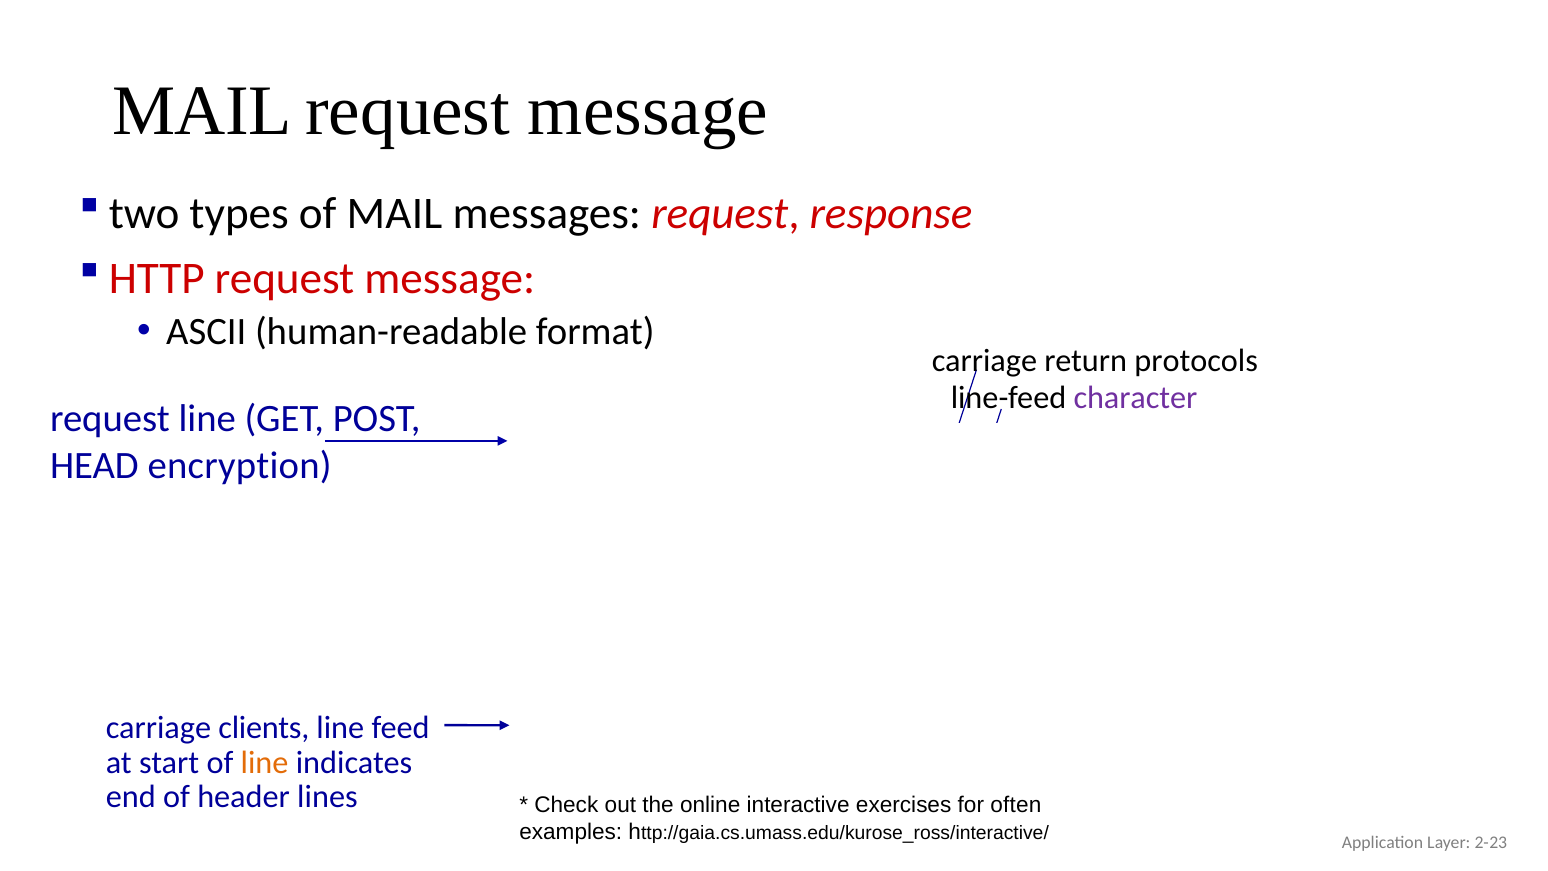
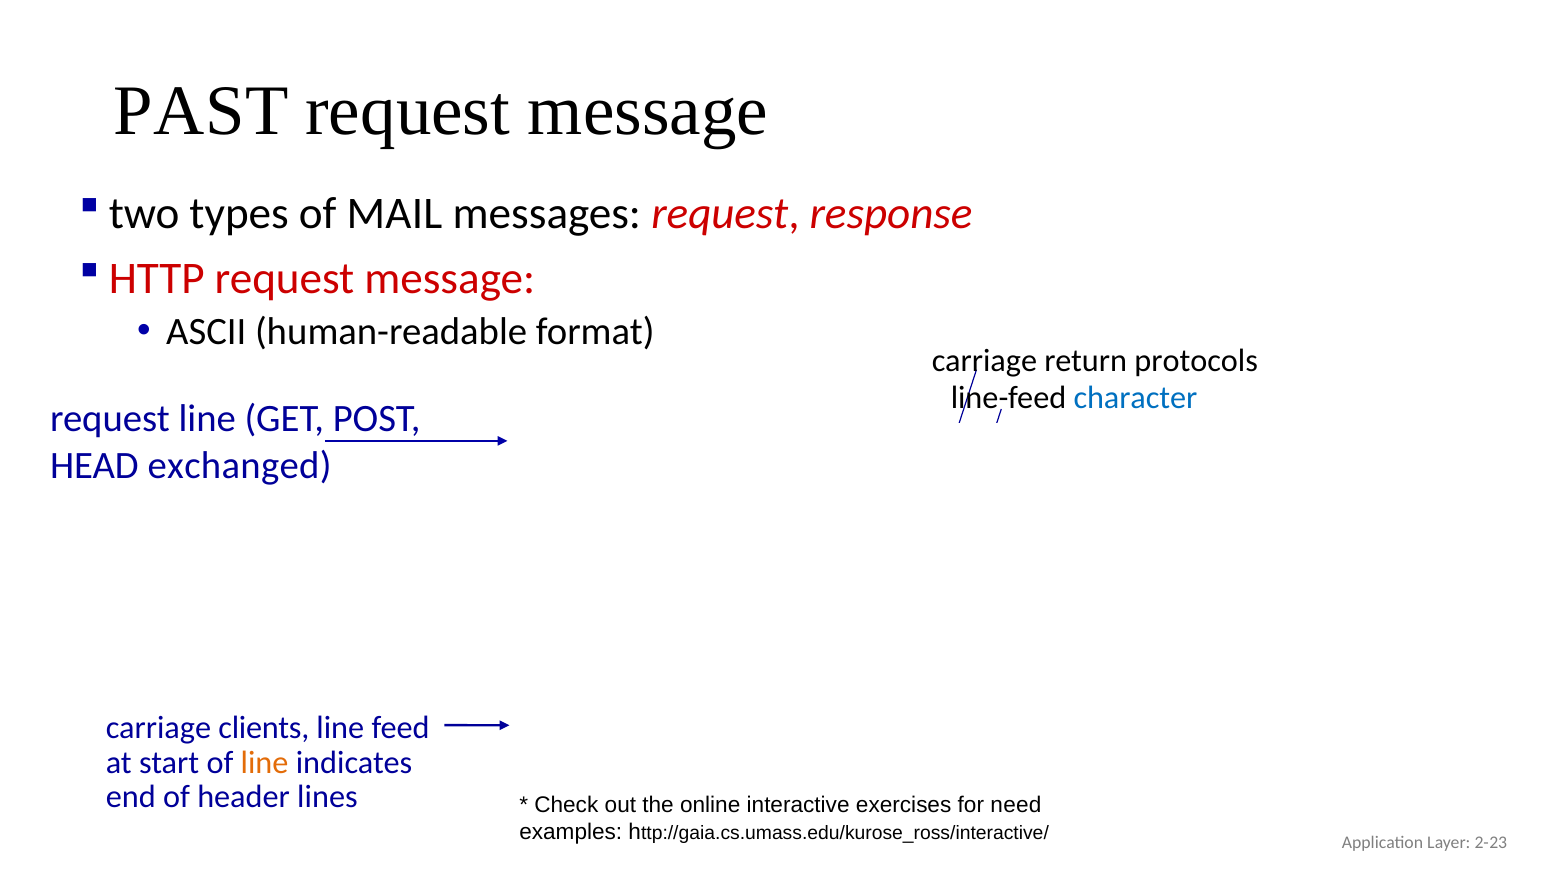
MAIL: MAIL -> PAST (201, 111)
character colour: purple -> blue (1135, 398)
encryption: encryption -> exchanged (240, 465)
often: often -> need (1016, 804)
